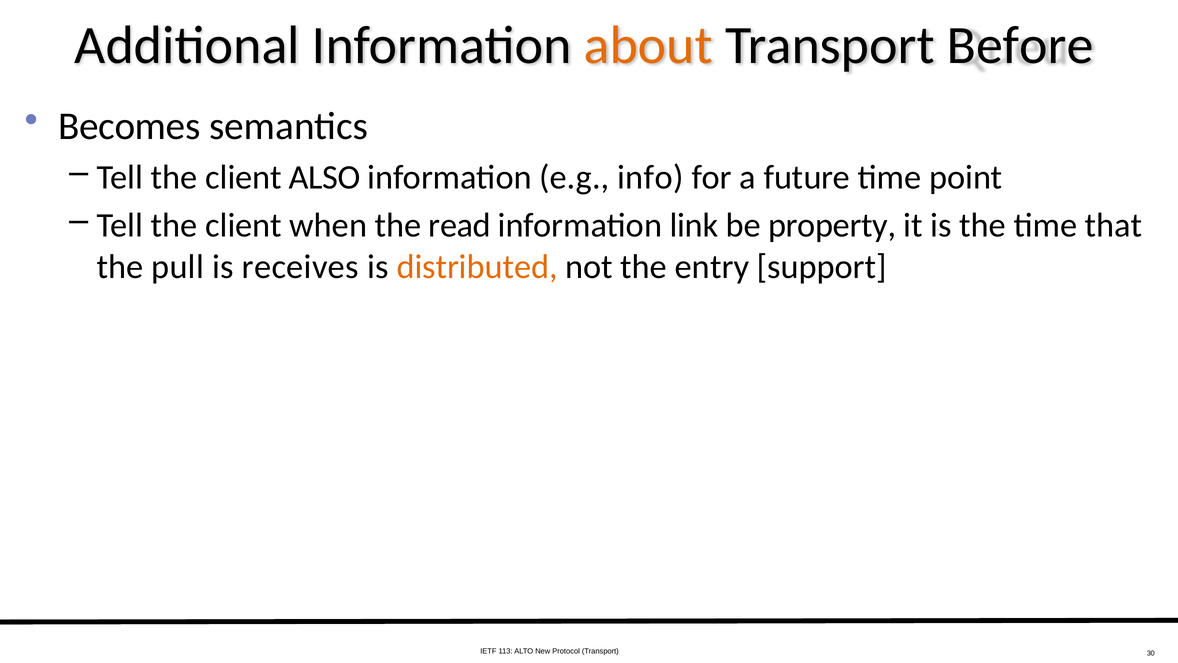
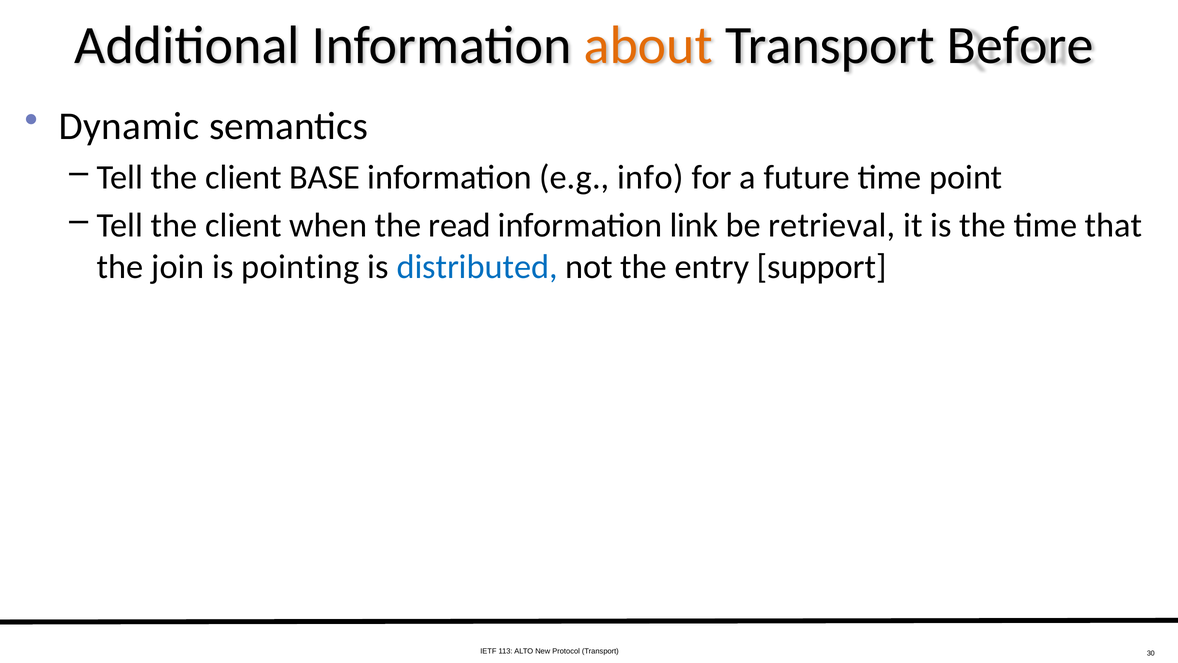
Becomes: Becomes -> Dynamic (129, 126)
ALSO: ALSO -> BASE (325, 177)
property: property -> retrieval (832, 225)
pull: pull -> join (178, 267)
receives: receives -> pointing (300, 267)
distributed colour: orange -> blue (477, 267)
